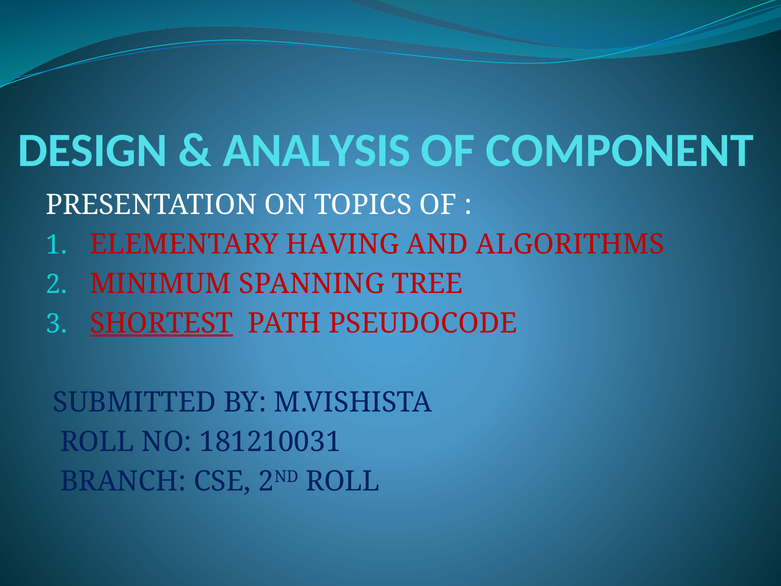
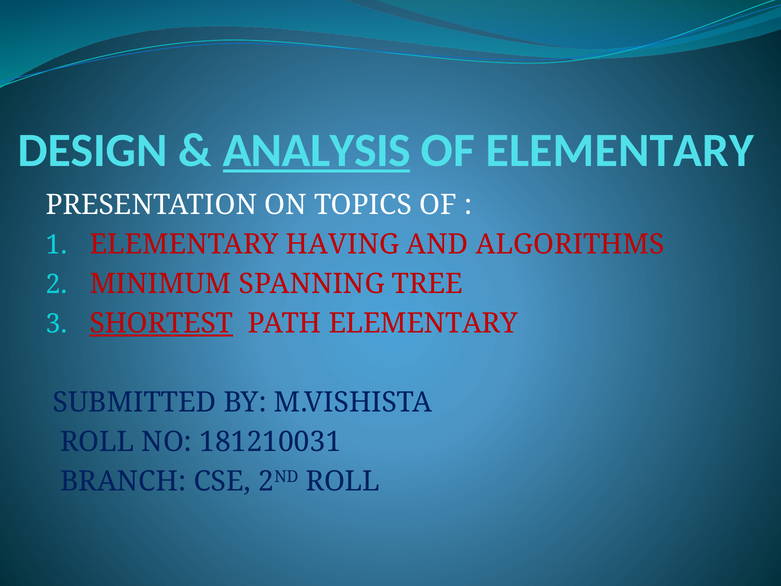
ANALYSIS underline: none -> present (317, 150)
OF COMPONENT: COMPONENT -> ELEMENTARY (620, 150)
PATH PSEUDOCODE: PSEUDOCODE -> ELEMENTARY (423, 323)
